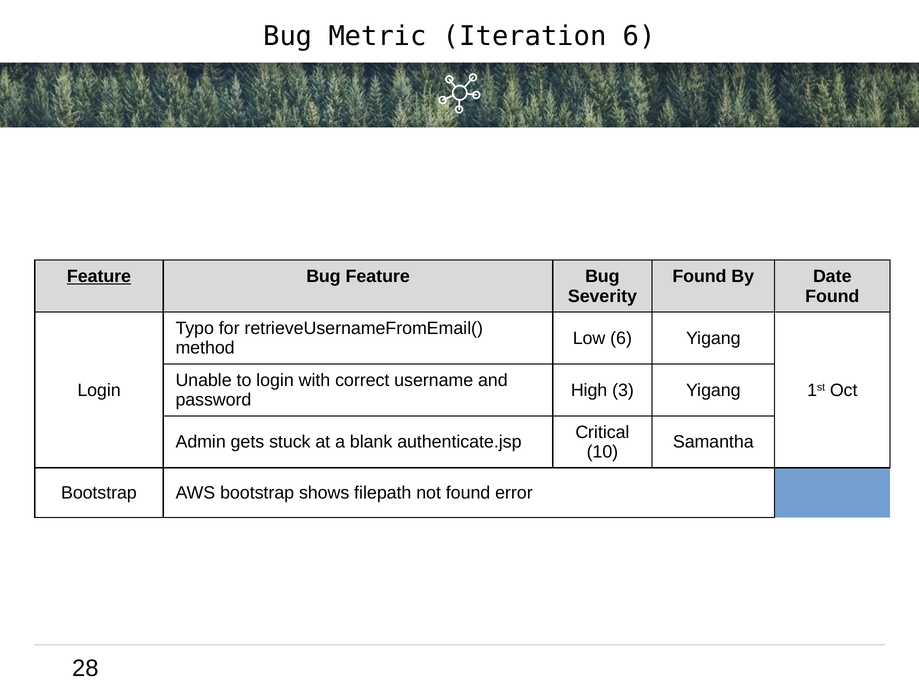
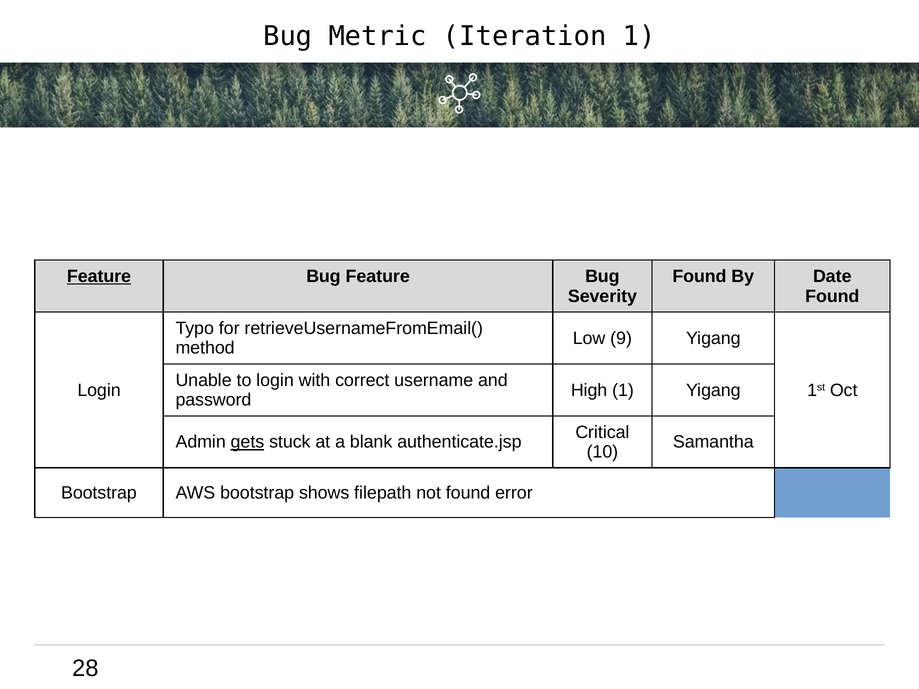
Iteration 6: 6 -> 1 (639, 36)
Low 6: 6 -> 9 (621, 338)
High 3: 3 -> 1 (623, 390)
gets underline: none -> present (247, 442)
